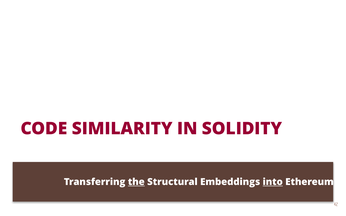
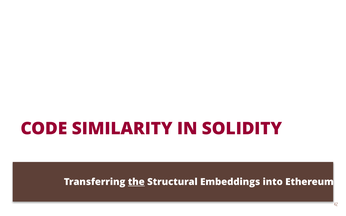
into underline: present -> none (273, 182)
